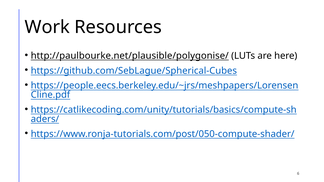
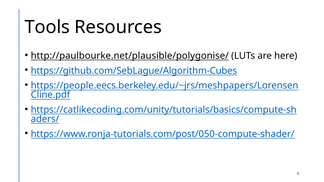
Work: Work -> Tools (47, 27)
https://github.com/SebLague/Spherical-Cubes: https://github.com/SebLague/Spherical-Cubes -> https://github.com/SebLague/Algorithm-Cubes (134, 71)
